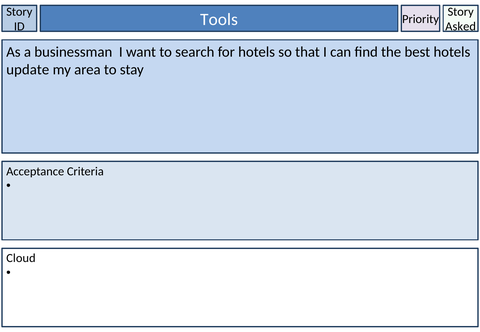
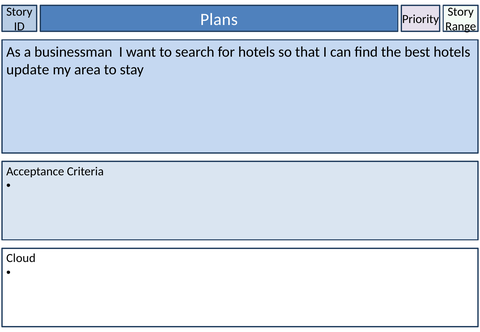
Tools: Tools -> Plans (219, 20)
Asked: Asked -> Range (461, 27)
